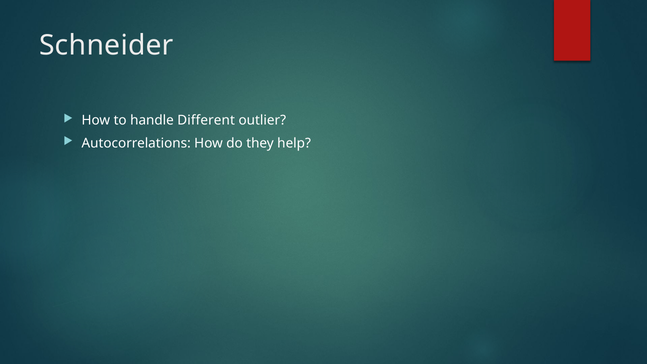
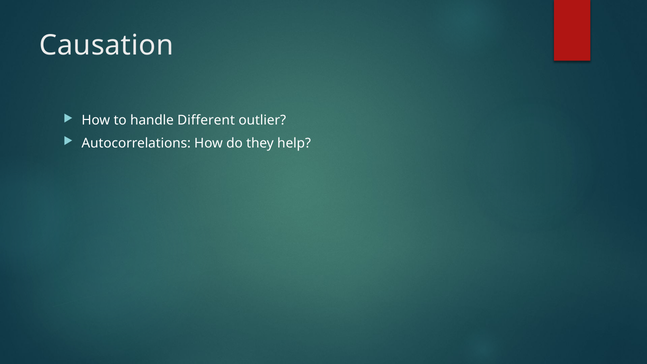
Schneider: Schneider -> Causation (106, 45)
